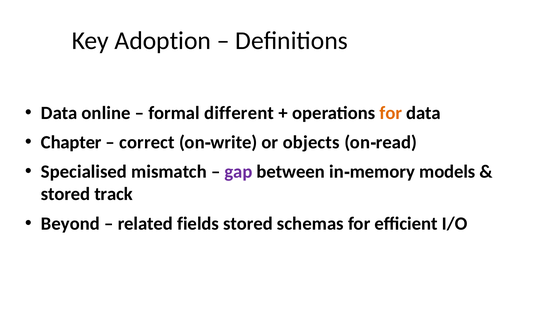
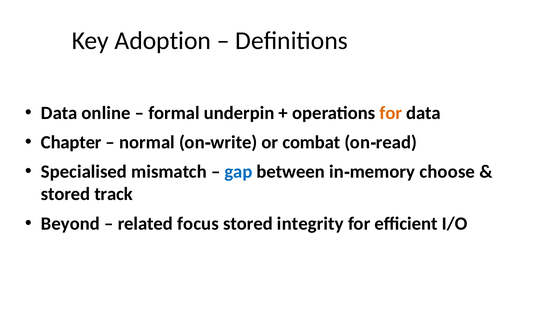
different: different -> underpin (239, 113)
correct: correct -> normal (147, 142)
objects: objects -> combat (311, 142)
gap colour: purple -> blue (238, 172)
models: models -> choose (447, 172)
fields: fields -> focus (198, 224)
schemas: schemas -> integrity (310, 224)
